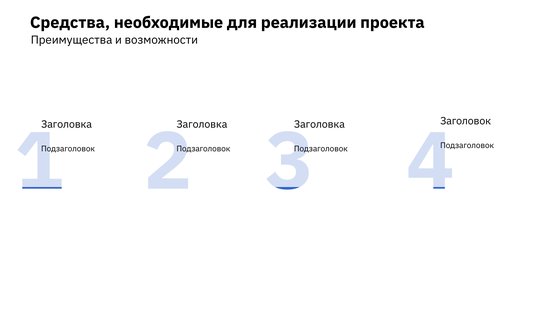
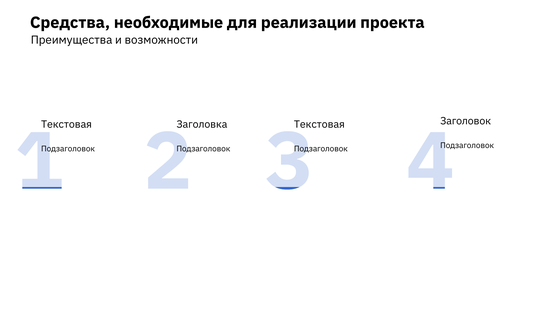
Заголовка: Заголовка -> Текстовая (66, 124)
Заголовка: Заголовка -> Текстовая (319, 124)
